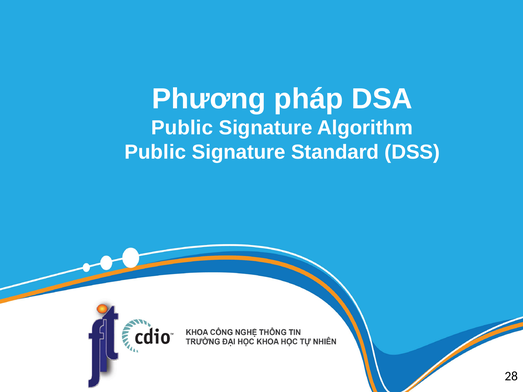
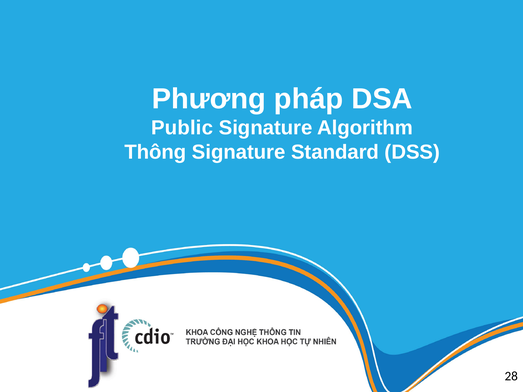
Public: Public -> Thông (155, 152)
